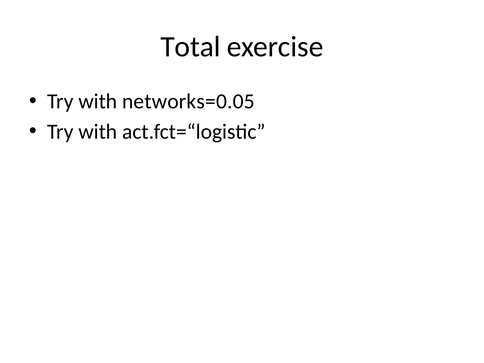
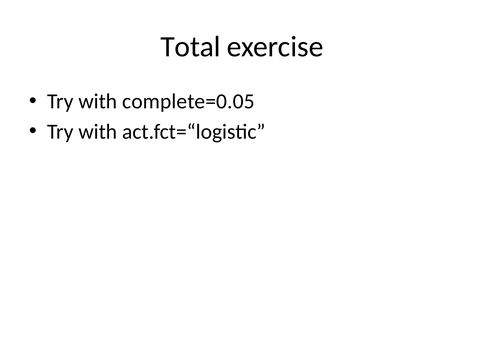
networks=0.05: networks=0.05 -> complete=0.05 (188, 102)
